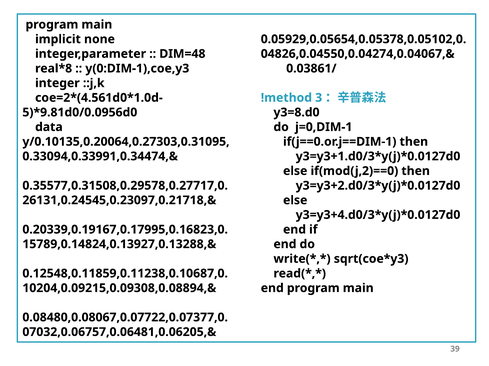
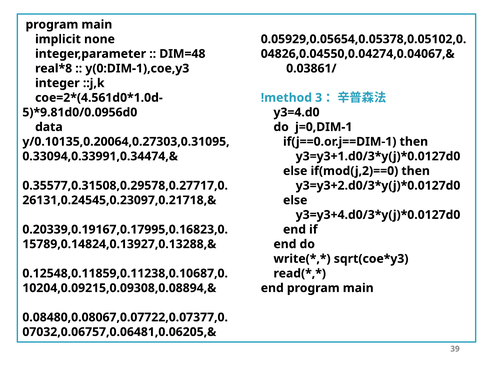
y3=8.d0: y3=8.d0 -> y3=4.d0 (297, 113)
